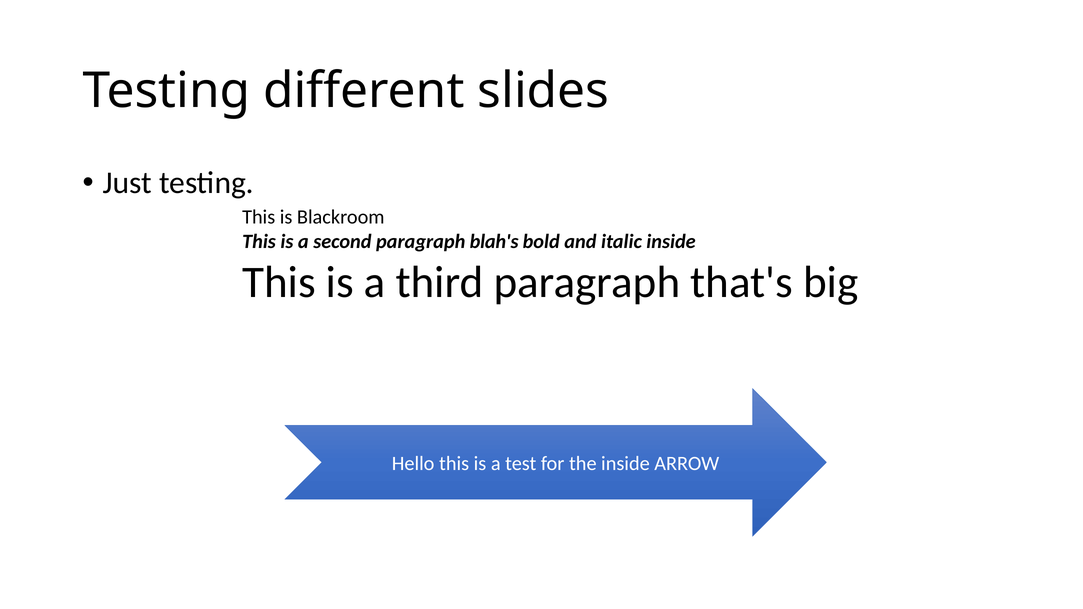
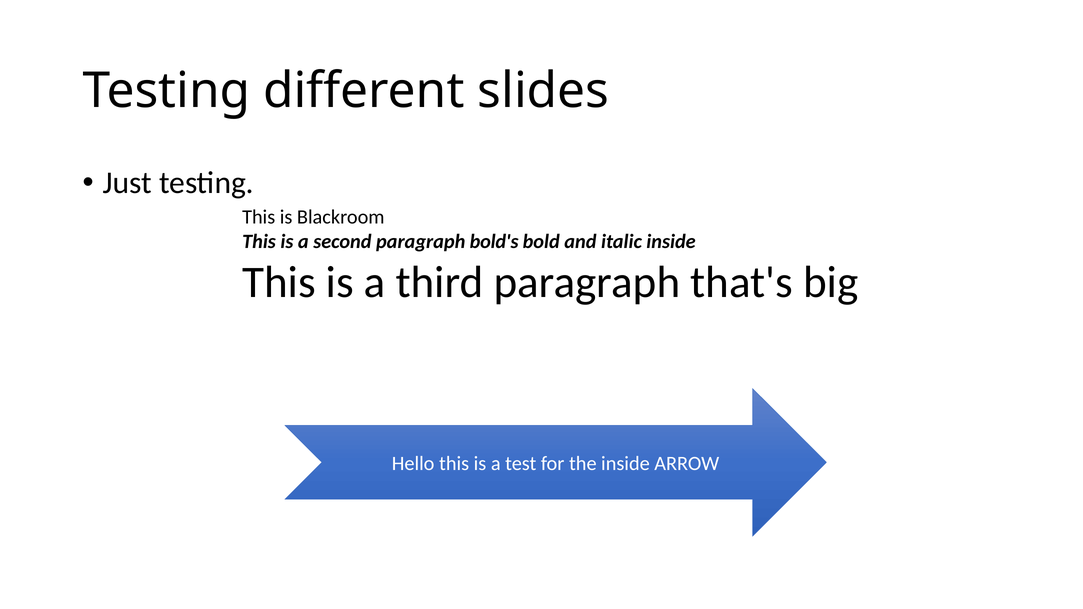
blah's: blah's -> bold's (494, 242)
